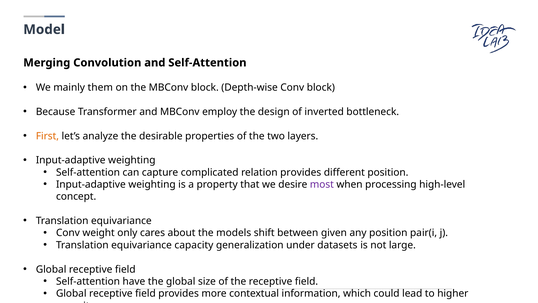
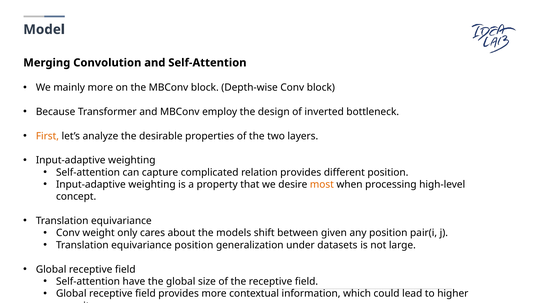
mainly them: them -> more (100, 87)
most colour: purple -> orange (322, 184)
equivariance capacity: capacity -> position (194, 245)
